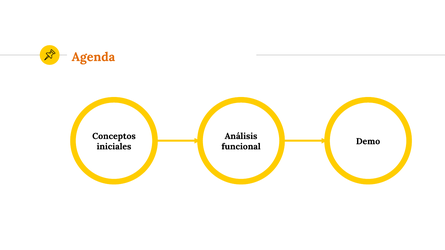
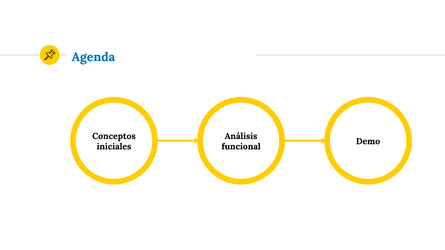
Agenda colour: orange -> blue (93, 57)
